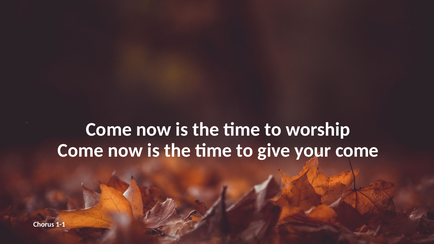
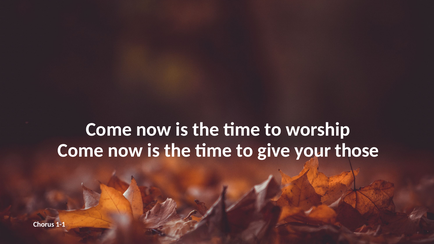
your come: come -> those (357, 151)
